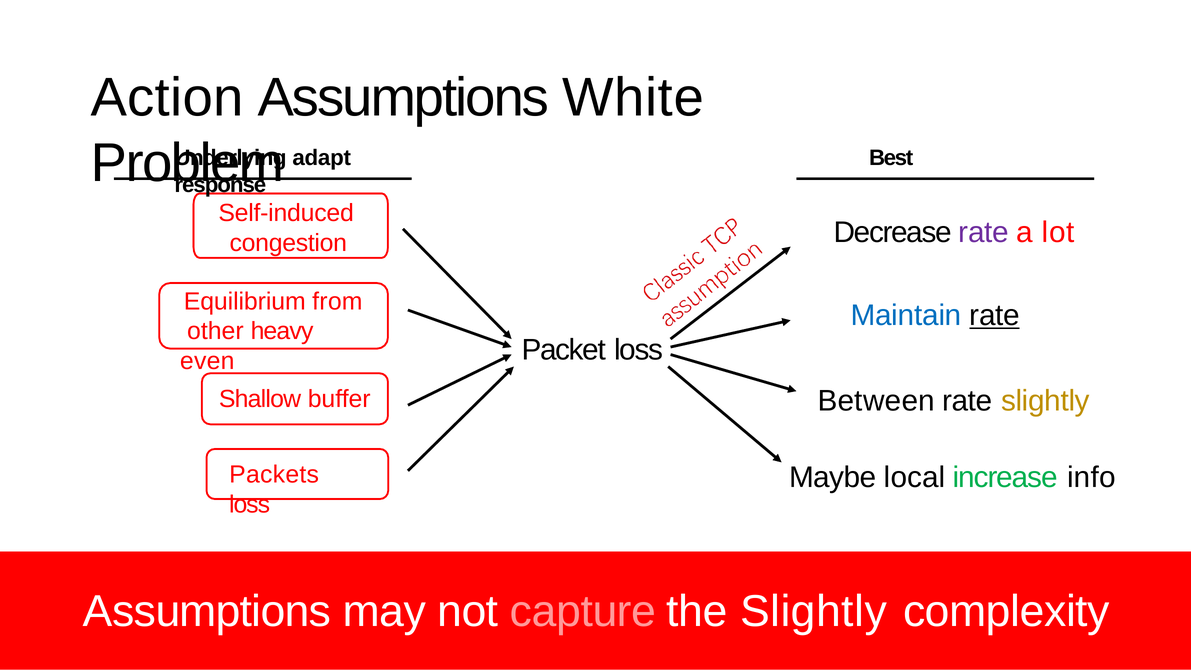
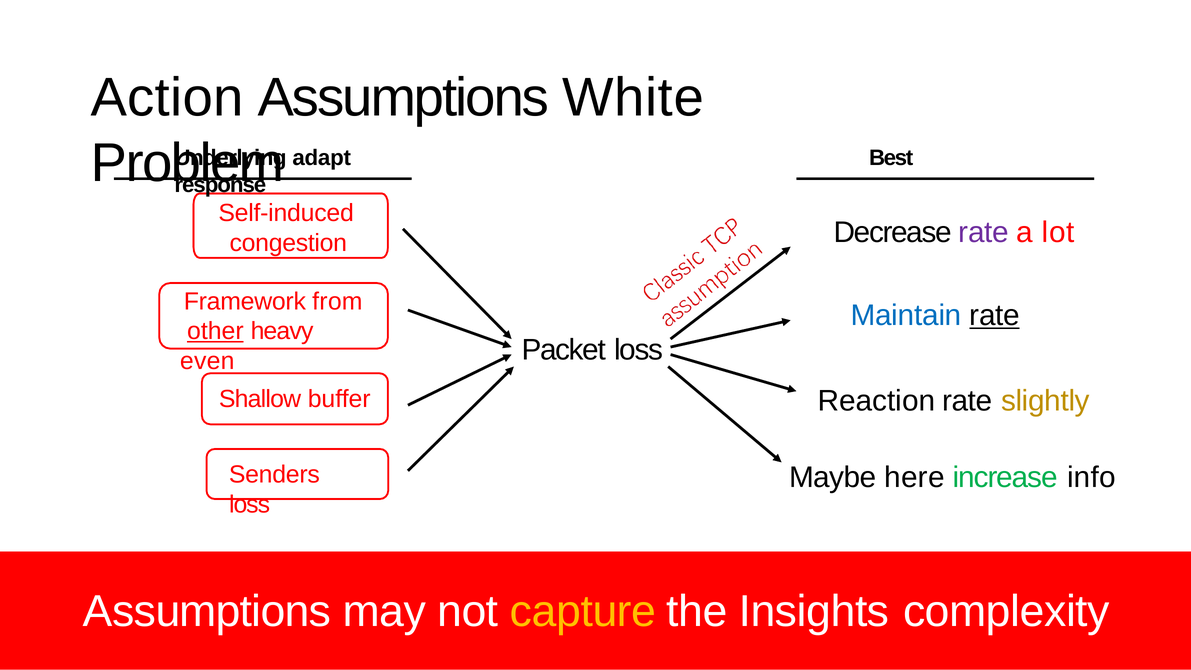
Equilibrium: Equilibrium -> Framework (245, 301)
other underline: none -> present (215, 331)
Between: Between -> Reaction (876, 401)
Packets: Packets -> Senders (274, 474)
local: local -> here (915, 477)
capture colour: pink -> yellow (583, 611)
the Slightly: Slightly -> Insights (814, 611)
